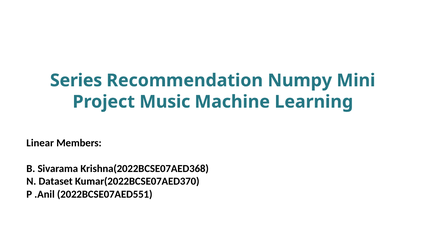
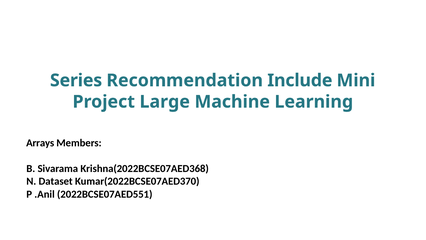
Numpy: Numpy -> Include (300, 80)
Music: Music -> Large (165, 102)
Linear: Linear -> Arrays (40, 143)
